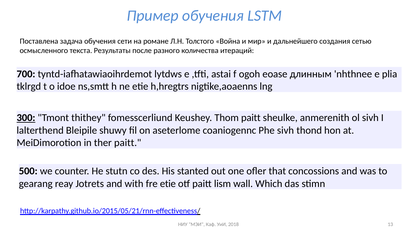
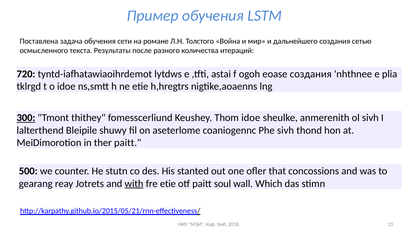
700: 700 -> 720 (26, 74)
eoase длинным: длинным -> создания (311, 74)
Thom paitt: paitt -> idoe (251, 118)
with underline: none -> present (134, 183)
lism: lism -> soul (223, 183)
